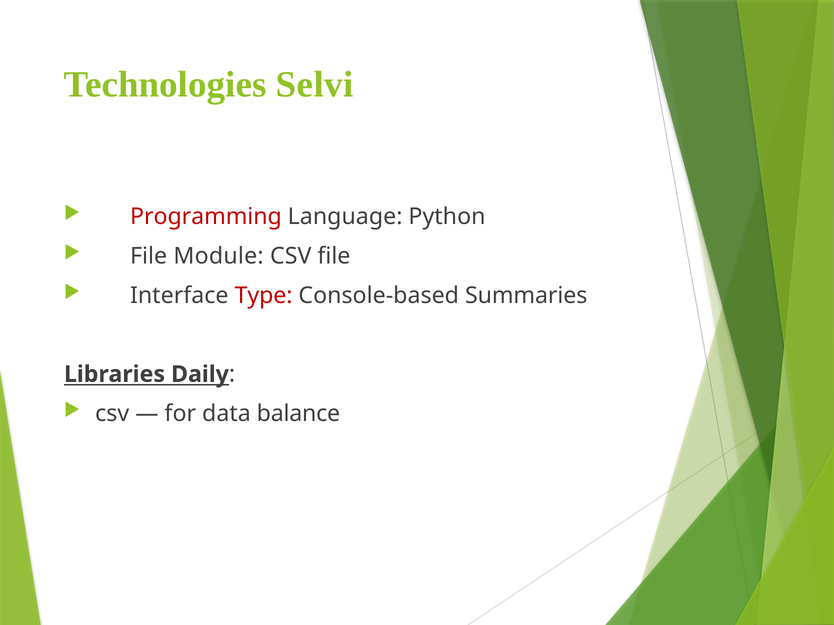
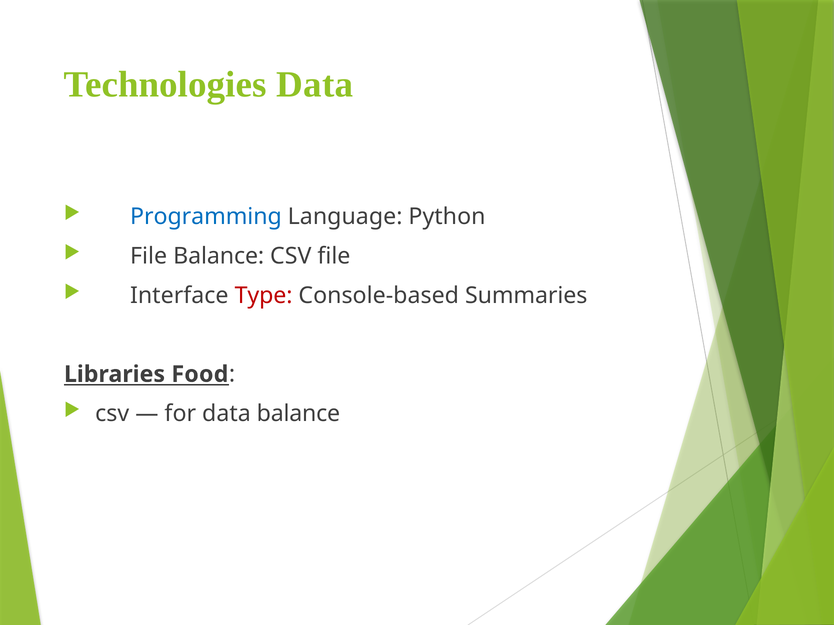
Technologies Selvi: Selvi -> Data (315, 85)
Programming colour: red -> blue (206, 217)
File Module: Module -> Balance (219, 256)
Daily: Daily -> Food (200, 375)
